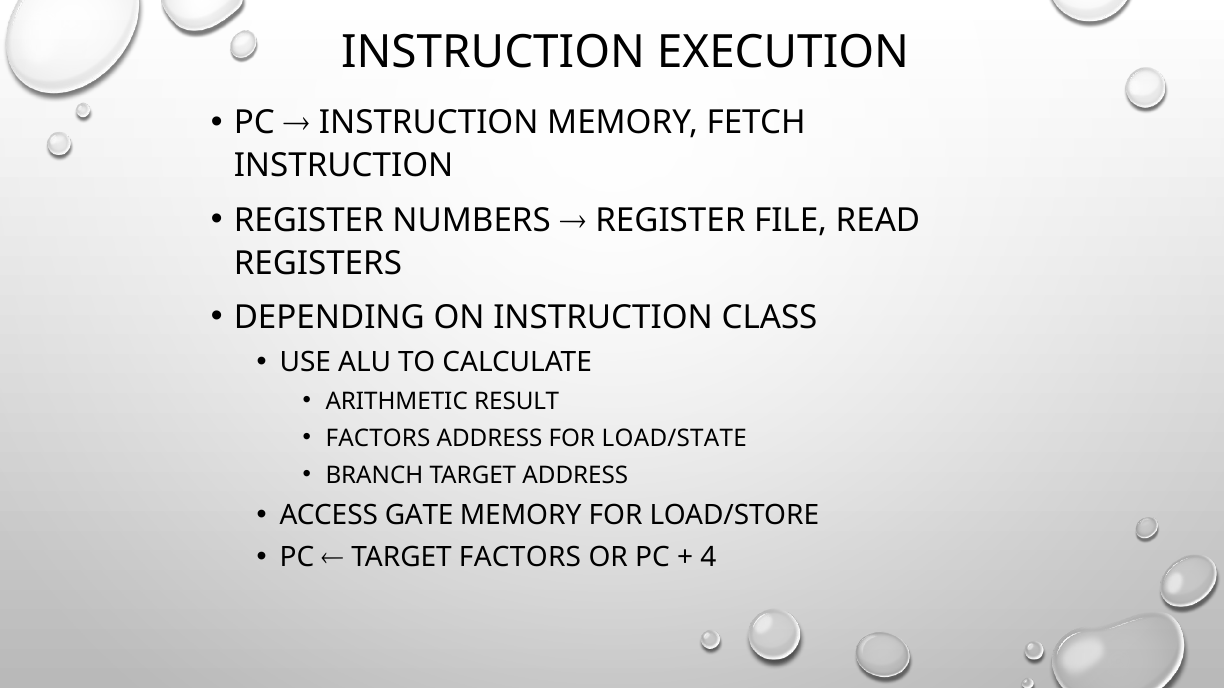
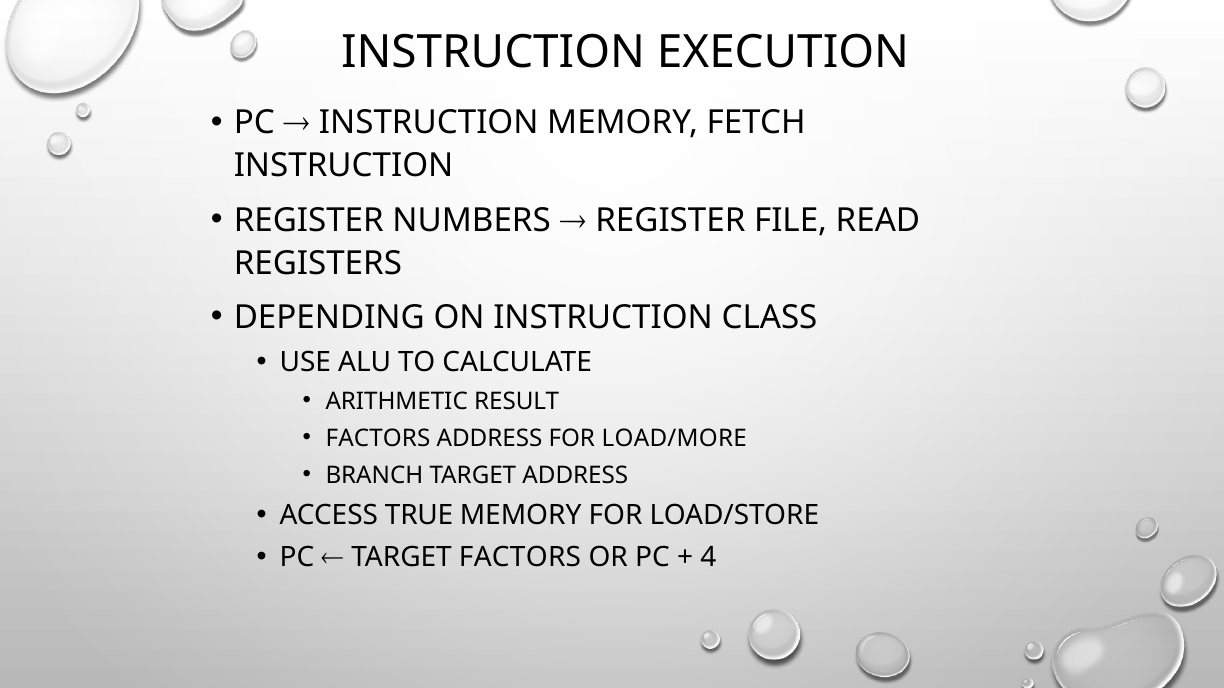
LOAD/STATE: LOAD/STATE -> LOAD/MORE (674, 439)
GATE: GATE -> TRUE (419, 516)
